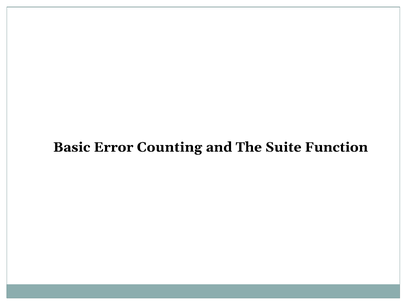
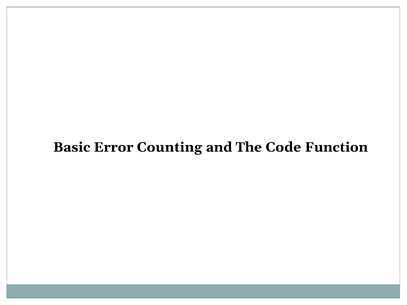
Suite: Suite -> Code (283, 147)
